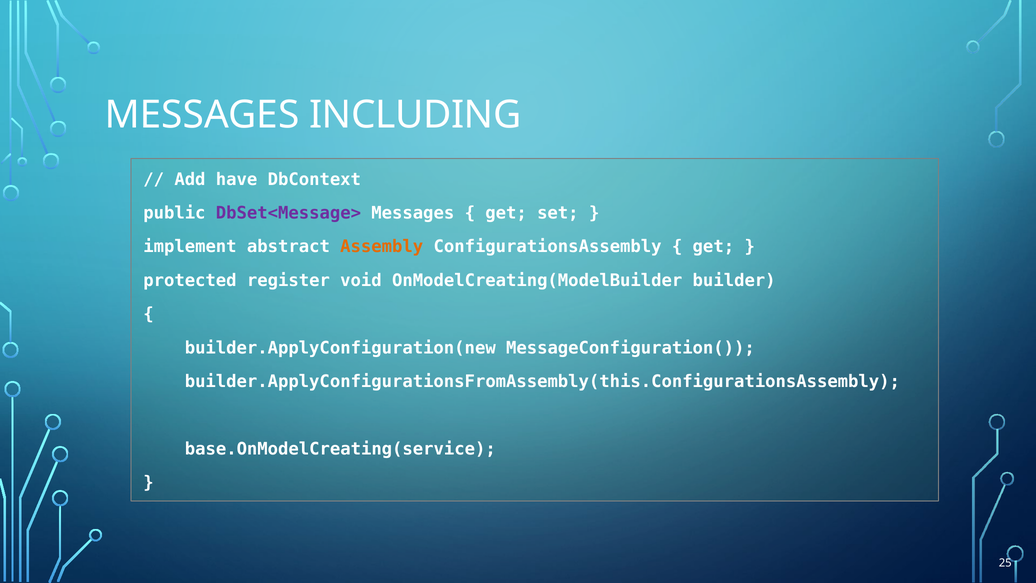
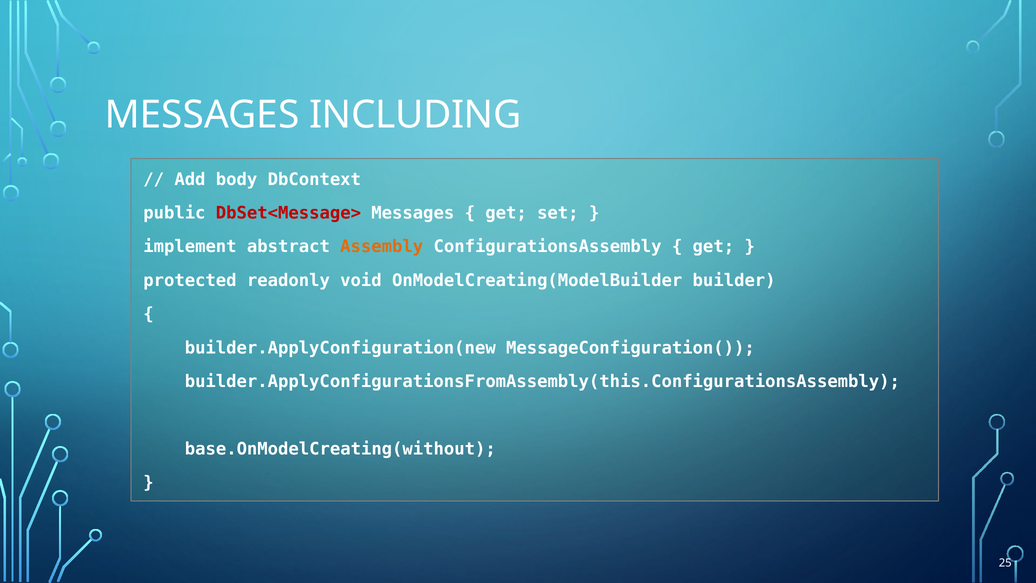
have: have -> body (237, 179)
DbSet<Message> colour: purple -> red (288, 213)
register: register -> readonly (288, 280)
base.OnModelCreating(service: base.OnModelCreating(service -> base.OnModelCreating(without (340, 449)
